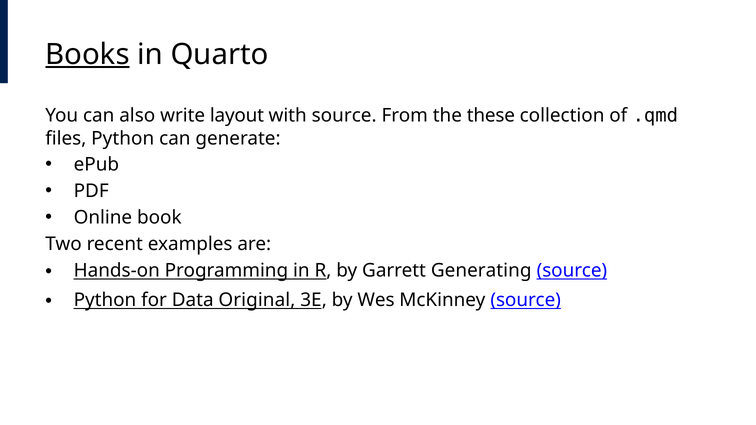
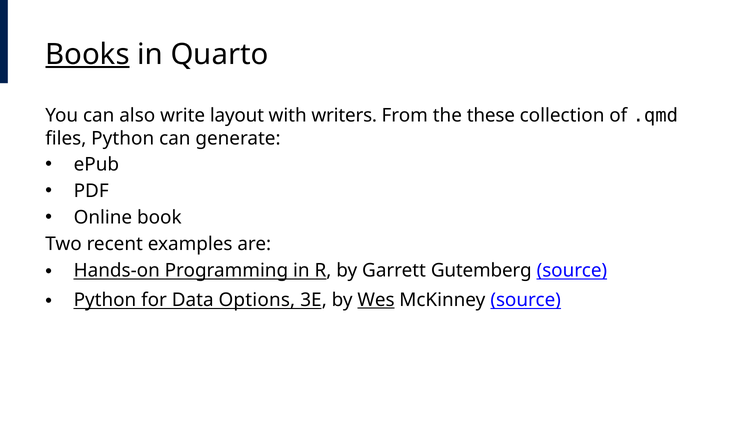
with source: source -> writers (344, 116)
Generating: Generating -> Gutemberg (481, 271)
Original: Original -> Options (257, 300)
Wes underline: none -> present (376, 300)
